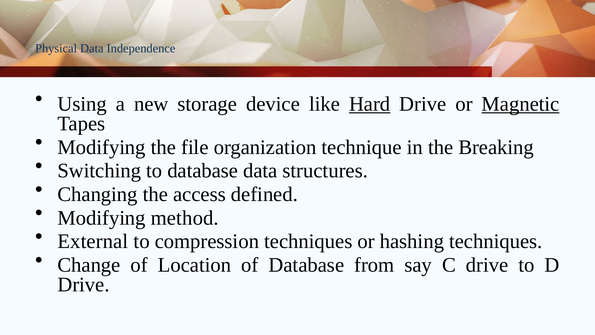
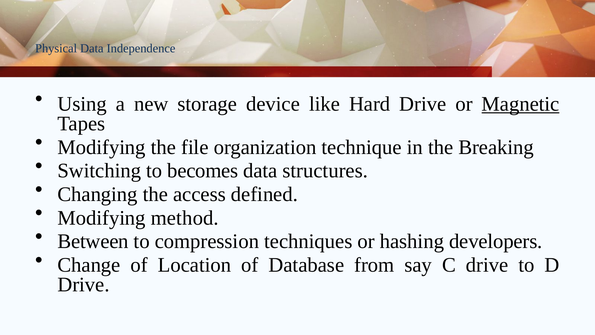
Hard underline: present -> none (370, 104)
to database: database -> becomes (203, 171)
External: External -> Between (93, 241)
hashing techniques: techniques -> developers (496, 241)
